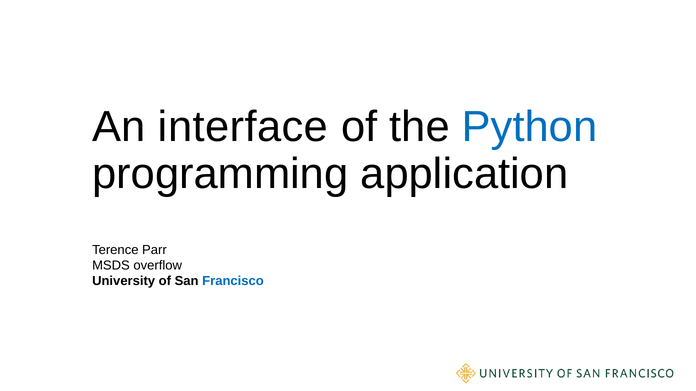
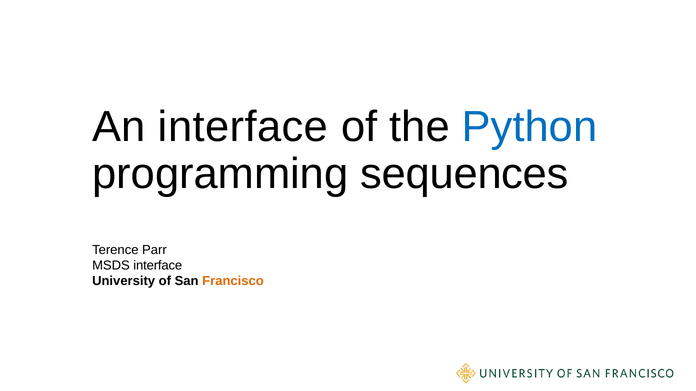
application: application -> sequences (465, 174)
MSDS overflow: overflow -> interface (158, 266)
Francisco colour: blue -> orange (233, 281)
